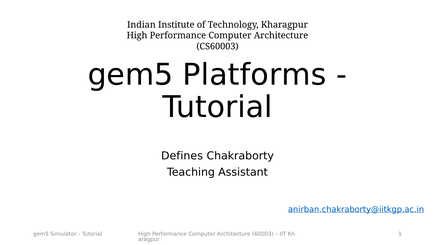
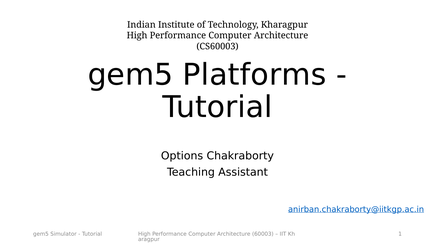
Defines: Defines -> Options (182, 156)
